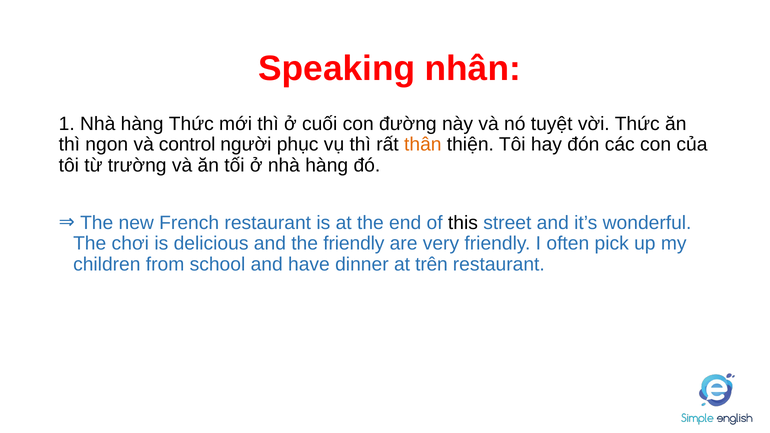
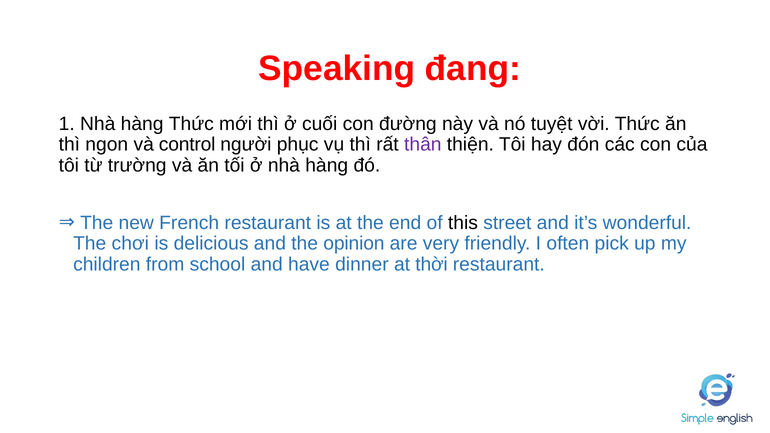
nhân: nhân -> đang (473, 68)
thân colour: orange -> purple (423, 144)
the friendly: friendly -> opinion (354, 244)
trên: trên -> thời (432, 264)
